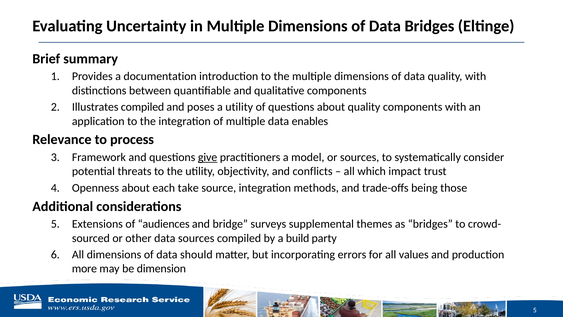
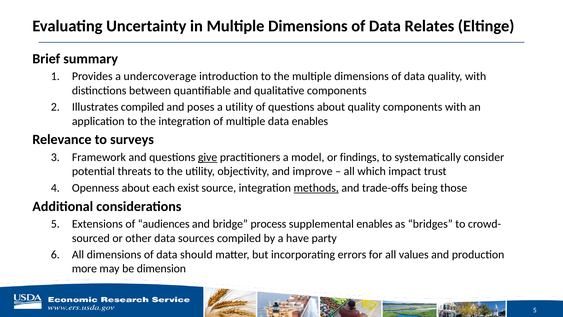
Data Bridges: Bridges -> Relates (429, 26)
documentation: documentation -> undercoverage (160, 76)
process: process -> surveys (132, 139)
or sources: sources -> findings (360, 157)
conflicts: conflicts -> improve (313, 171)
take: take -> exist (188, 188)
methods underline: none -> present (316, 188)
surveys: surveys -> process (268, 224)
supplemental themes: themes -> enables (375, 224)
build: build -> have (298, 238)
